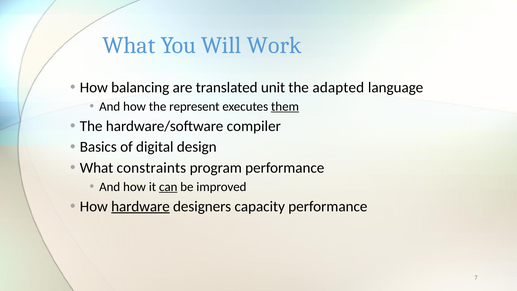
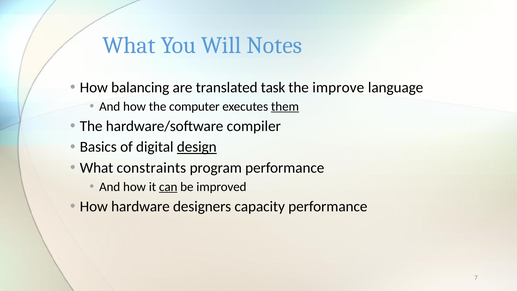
Work: Work -> Notes (274, 45)
unit: unit -> task (273, 87)
adapted: adapted -> improve (338, 87)
represent: represent -> computer (194, 106)
design underline: none -> present (197, 147)
hardware underline: present -> none (140, 206)
